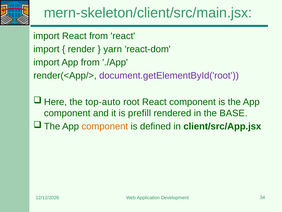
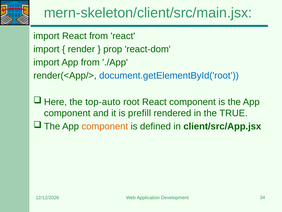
yarn: yarn -> prop (113, 49)
document.getElementById('root colour: purple -> blue (169, 75)
BASE: BASE -> TRUE (234, 113)
